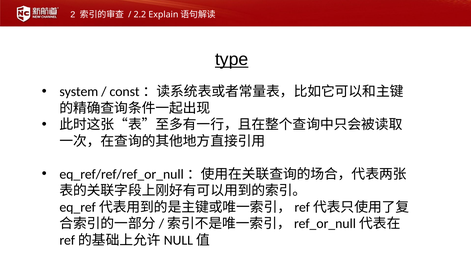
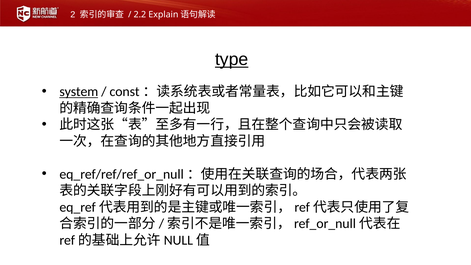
system underline: none -> present (79, 92)
